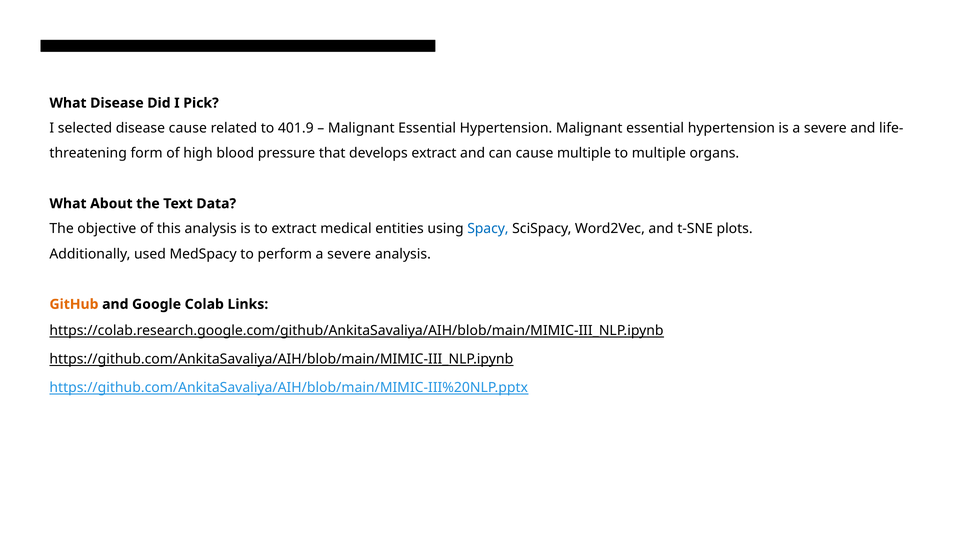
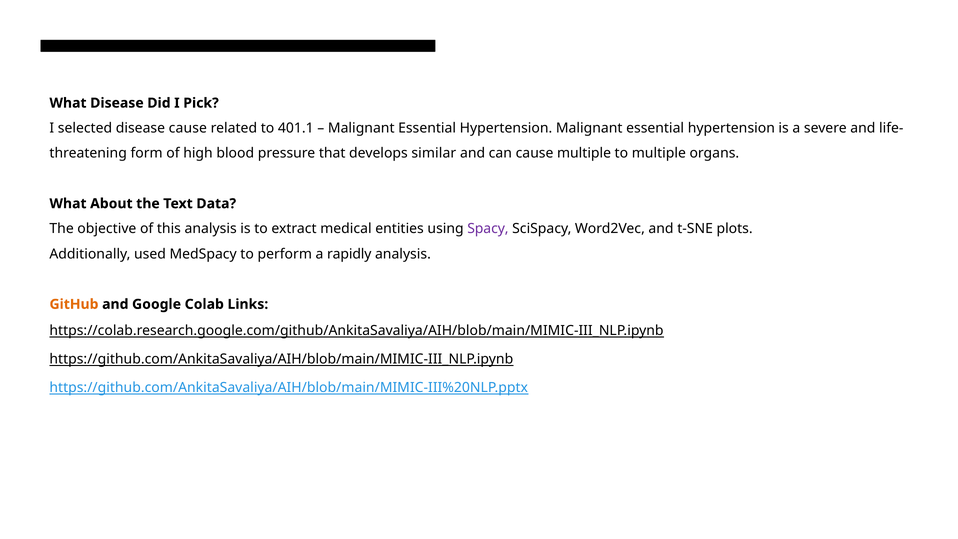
401.9: 401.9 -> 401.1 (296, 128)
develops extract: extract -> similar (434, 153)
Spacy colour: blue -> purple (488, 229)
perform a severe: severe -> rapidly (349, 254)
